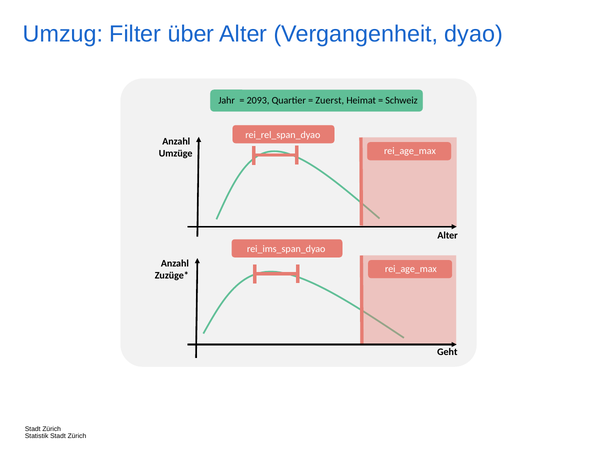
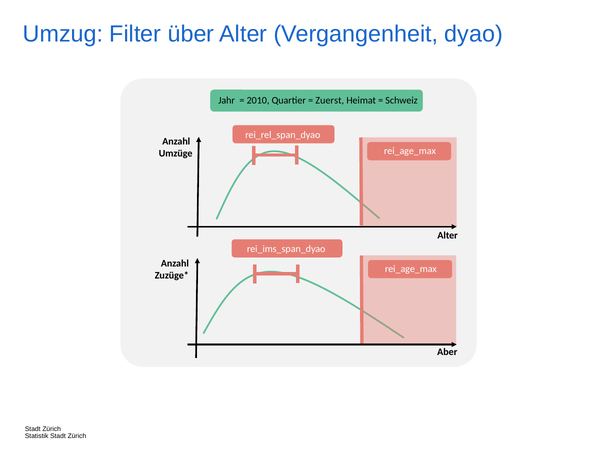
2093: 2093 -> 2010 (258, 101)
Geht: Geht -> Aber (447, 352)
